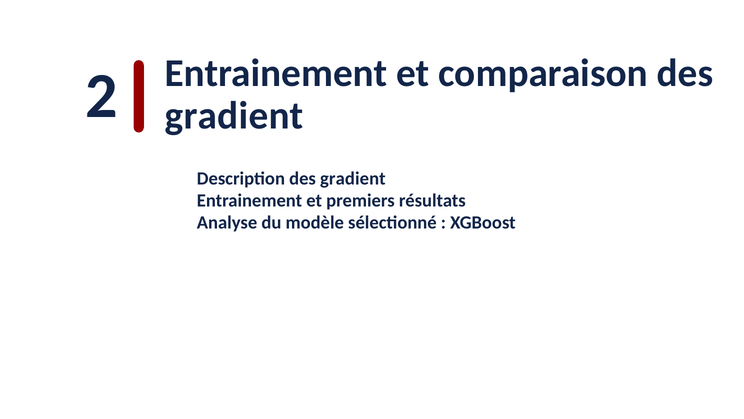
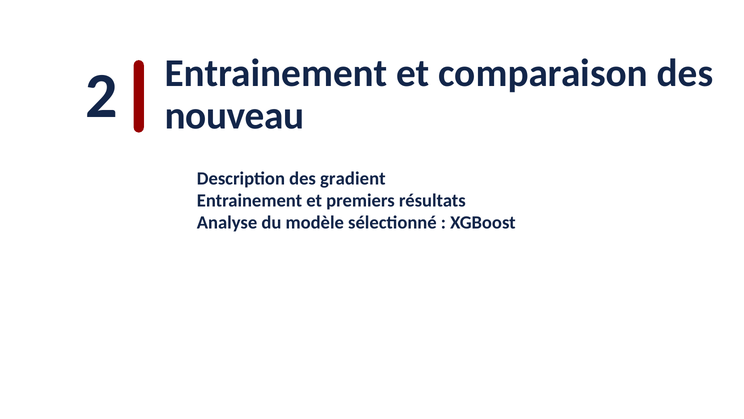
gradient: gradient -> nouveau (234, 115)
